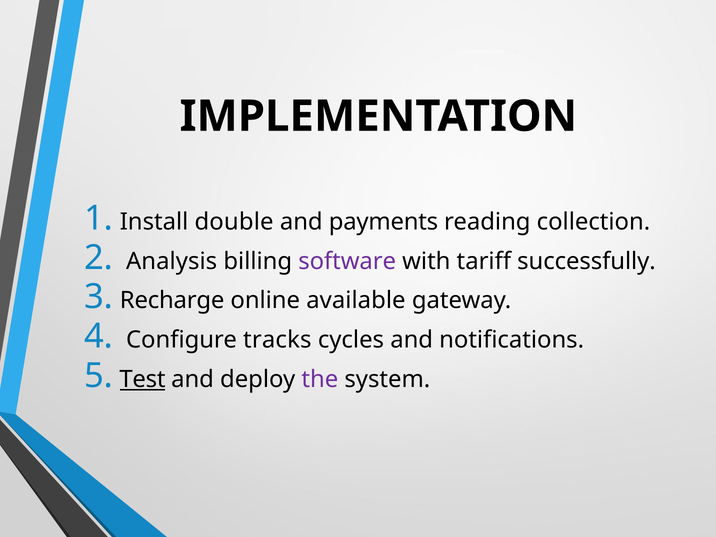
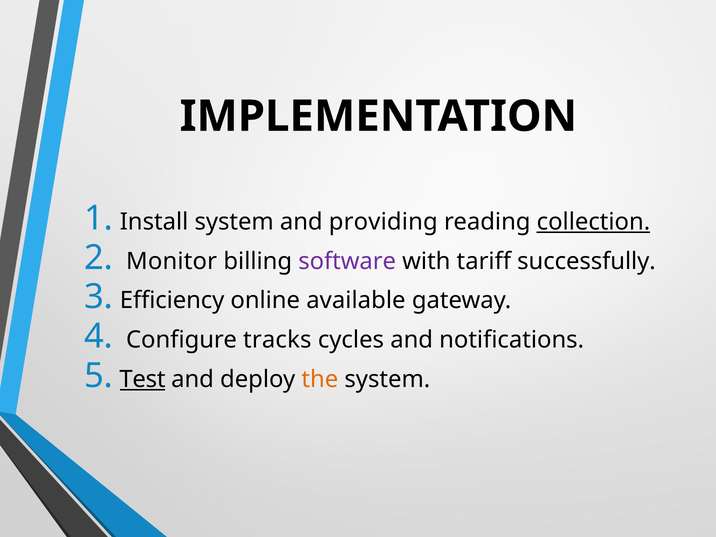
Install double: double -> system (234, 222)
payments: payments -> providing (383, 222)
collection underline: none -> present (593, 222)
Analysis: Analysis -> Monitor (172, 261)
Recharge: Recharge -> Efficiency (172, 301)
the colour: purple -> orange (320, 379)
